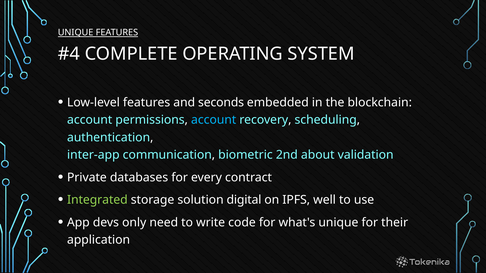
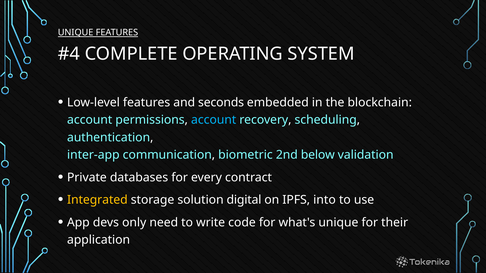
about: about -> below (318, 155)
Integrated colour: light green -> yellow (97, 200)
well: well -> into (325, 200)
